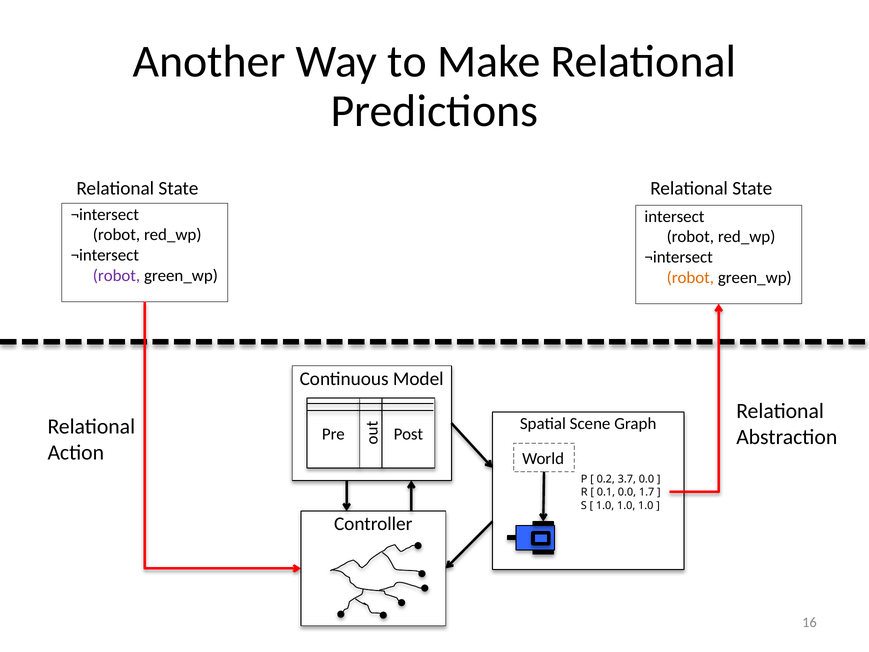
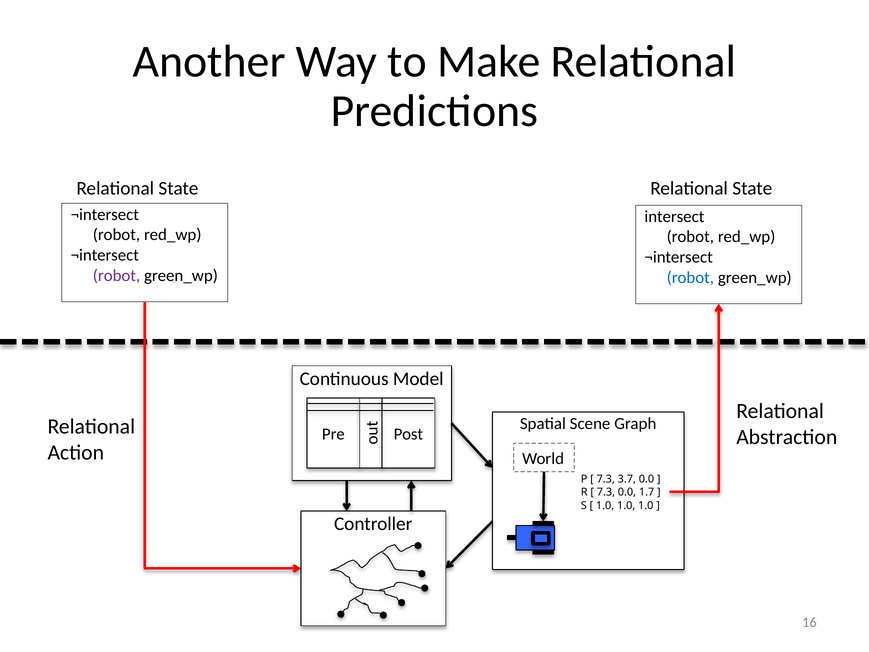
robot colour: orange -> blue (690, 277)
0.2: 0.2 -> 7.3 (606, 479)
0.1: 0.1 -> 7.3 (606, 492)
